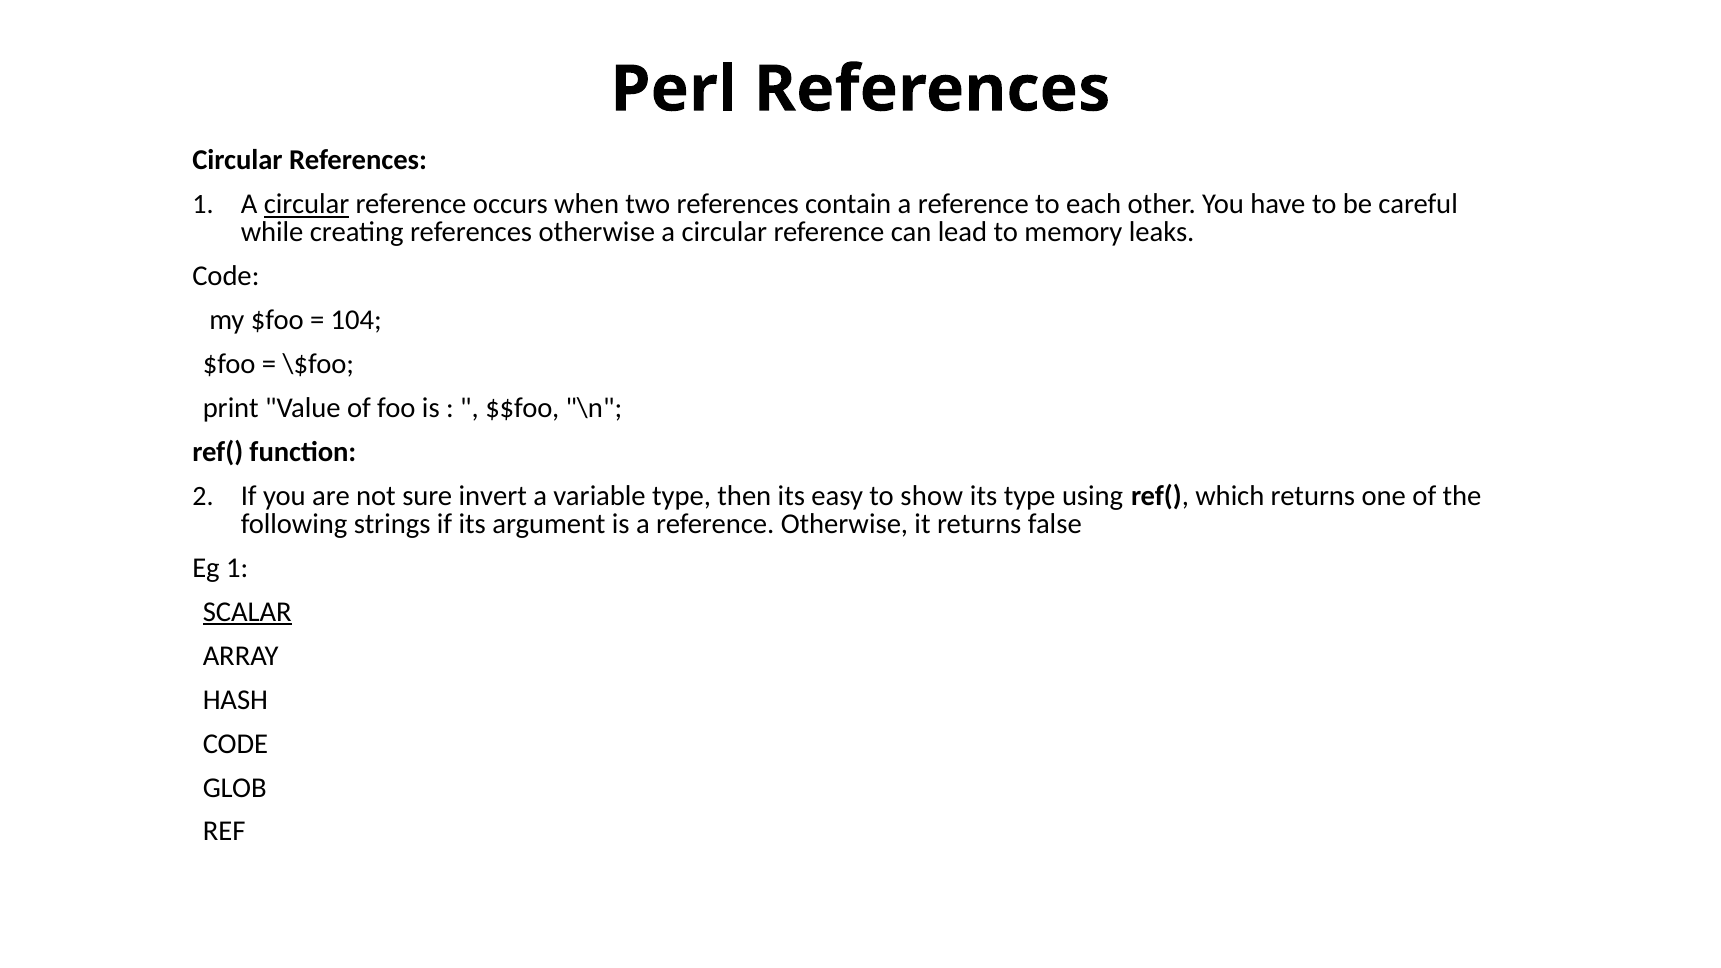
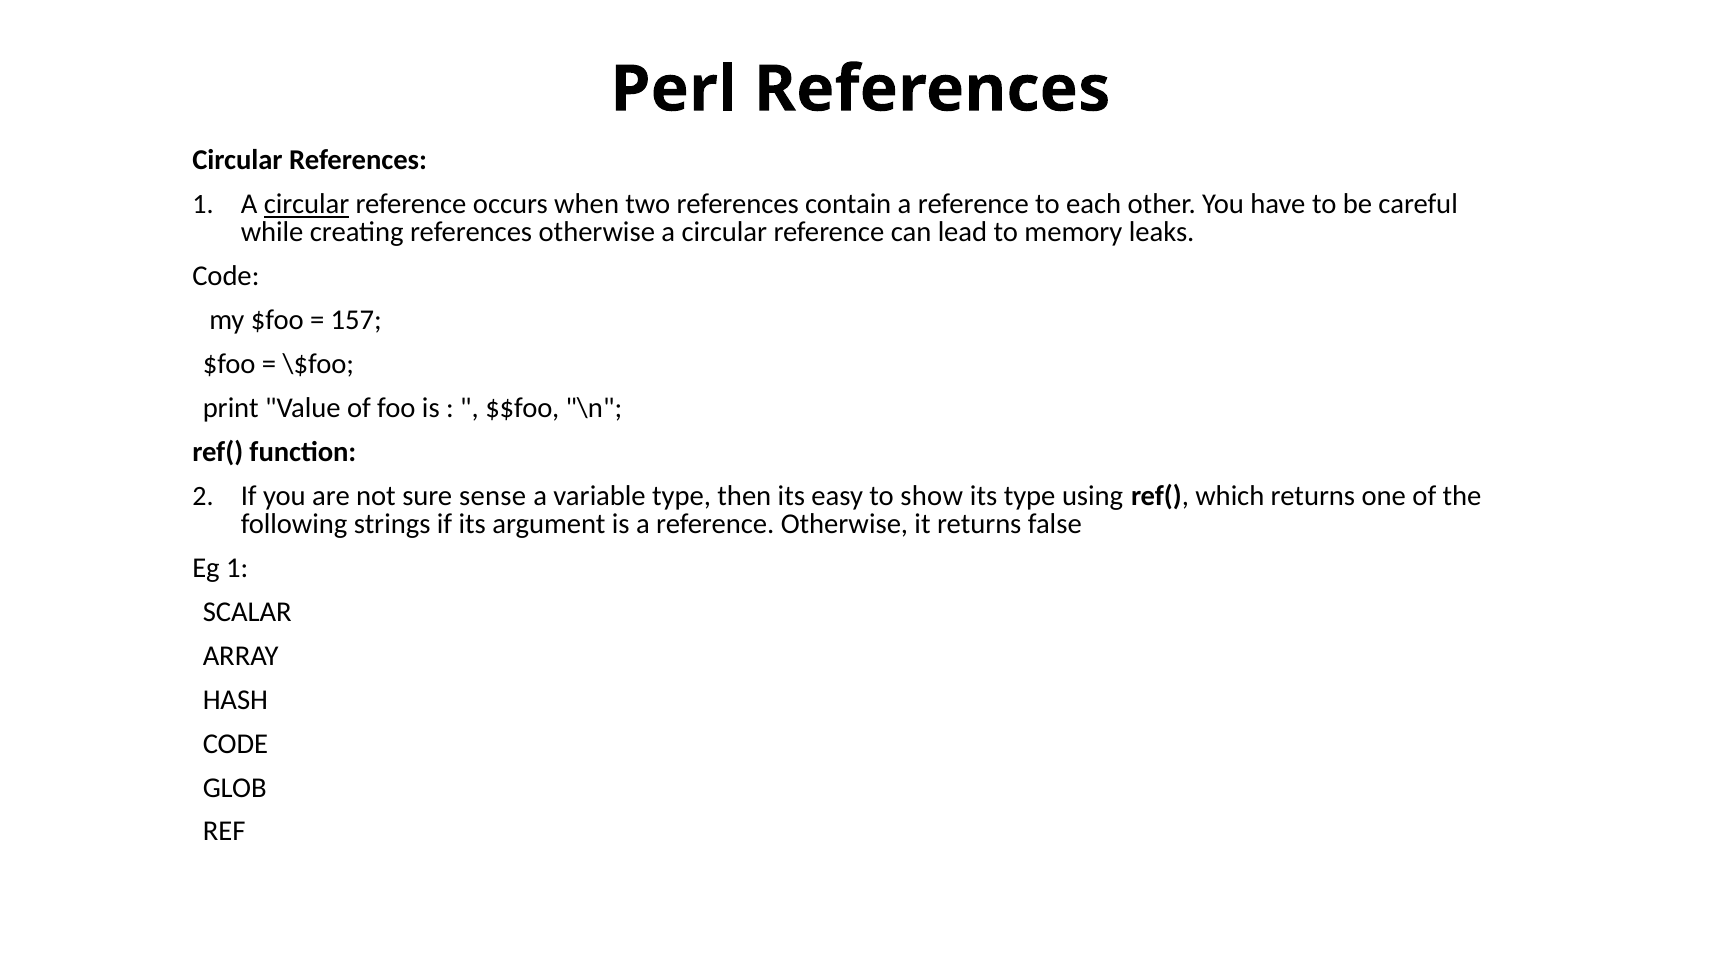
104: 104 -> 157 (356, 320)
invert: invert -> sense (493, 496)
SCALAR underline: present -> none (247, 612)
